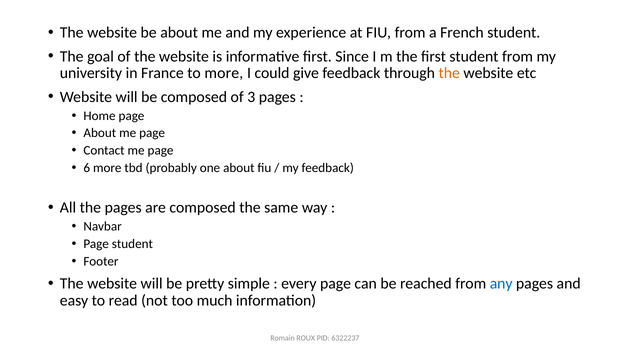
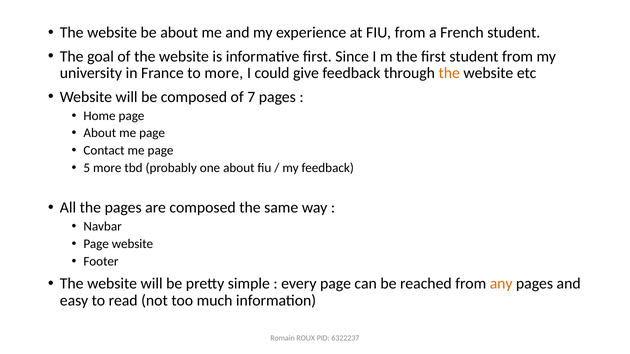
3: 3 -> 7 (251, 97)
6: 6 -> 5 (87, 168)
Page student: student -> website (132, 244)
any colour: blue -> orange (501, 284)
